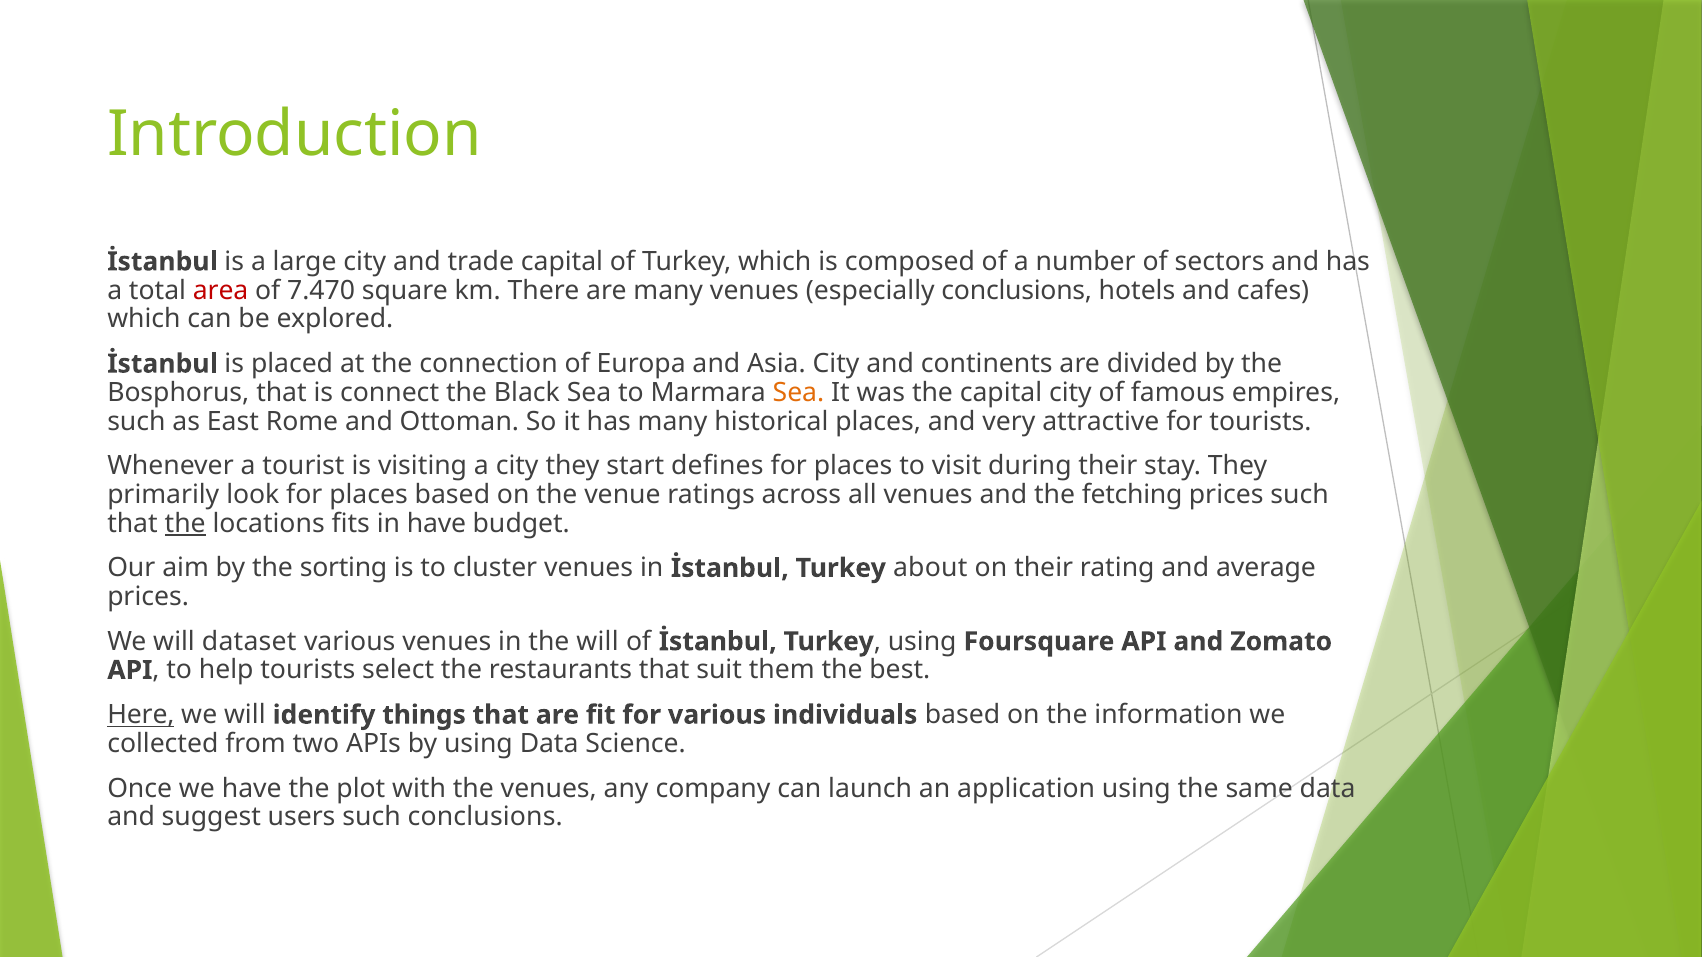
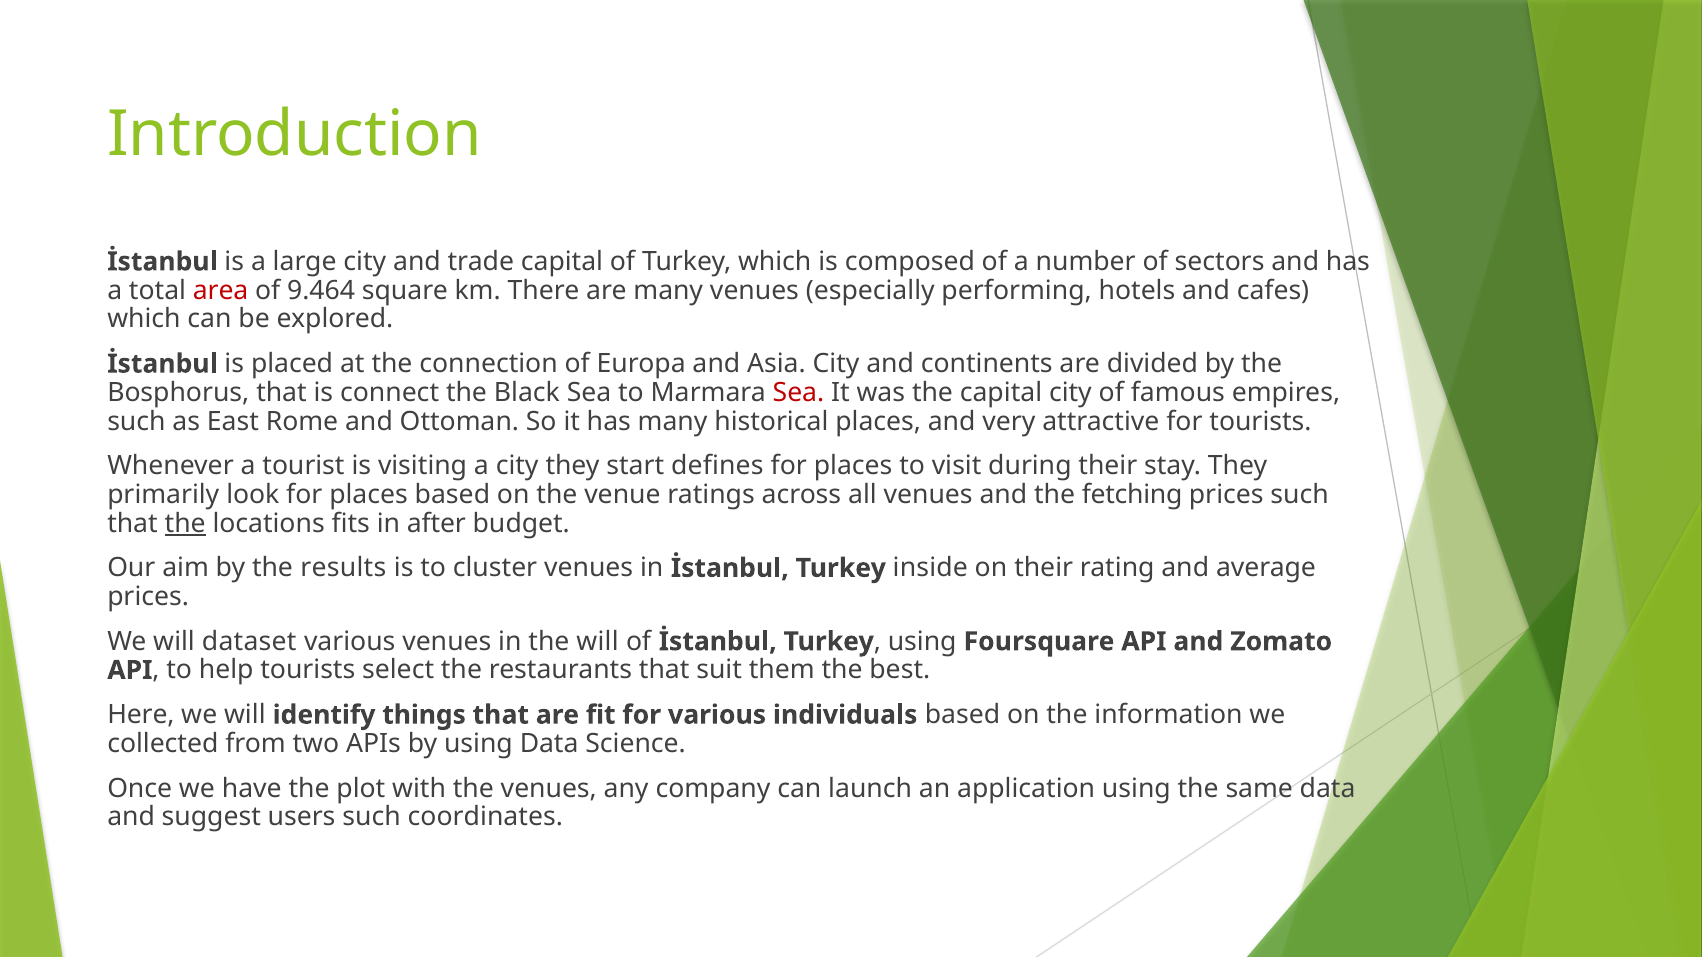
7.470: 7.470 -> 9.464 (321, 291)
especially conclusions: conclusions -> performing (1017, 291)
Sea colour: orange -> red (798, 393)
in have: have -> after (436, 524)
sorting: sorting -> results (343, 568)
about: about -> inside (930, 568)
Here underline: present -> none (141, 715)
such conclusions: conclusions -> coordinates (485, 817)
